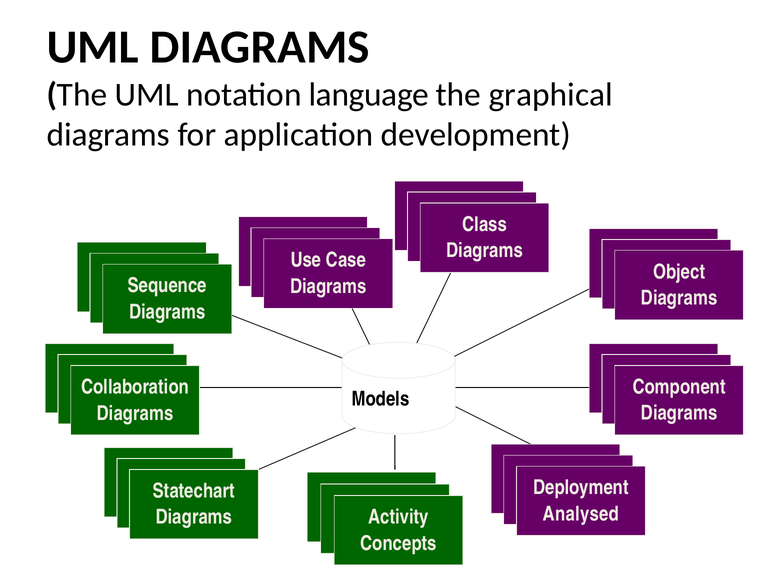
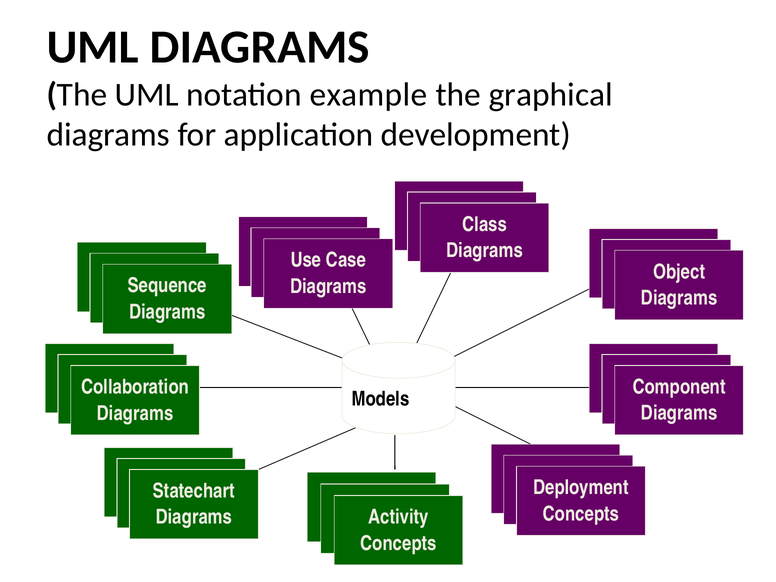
language: language -> example (368, 95)
Analysed: Analysed -> Concepts (581, 514)
